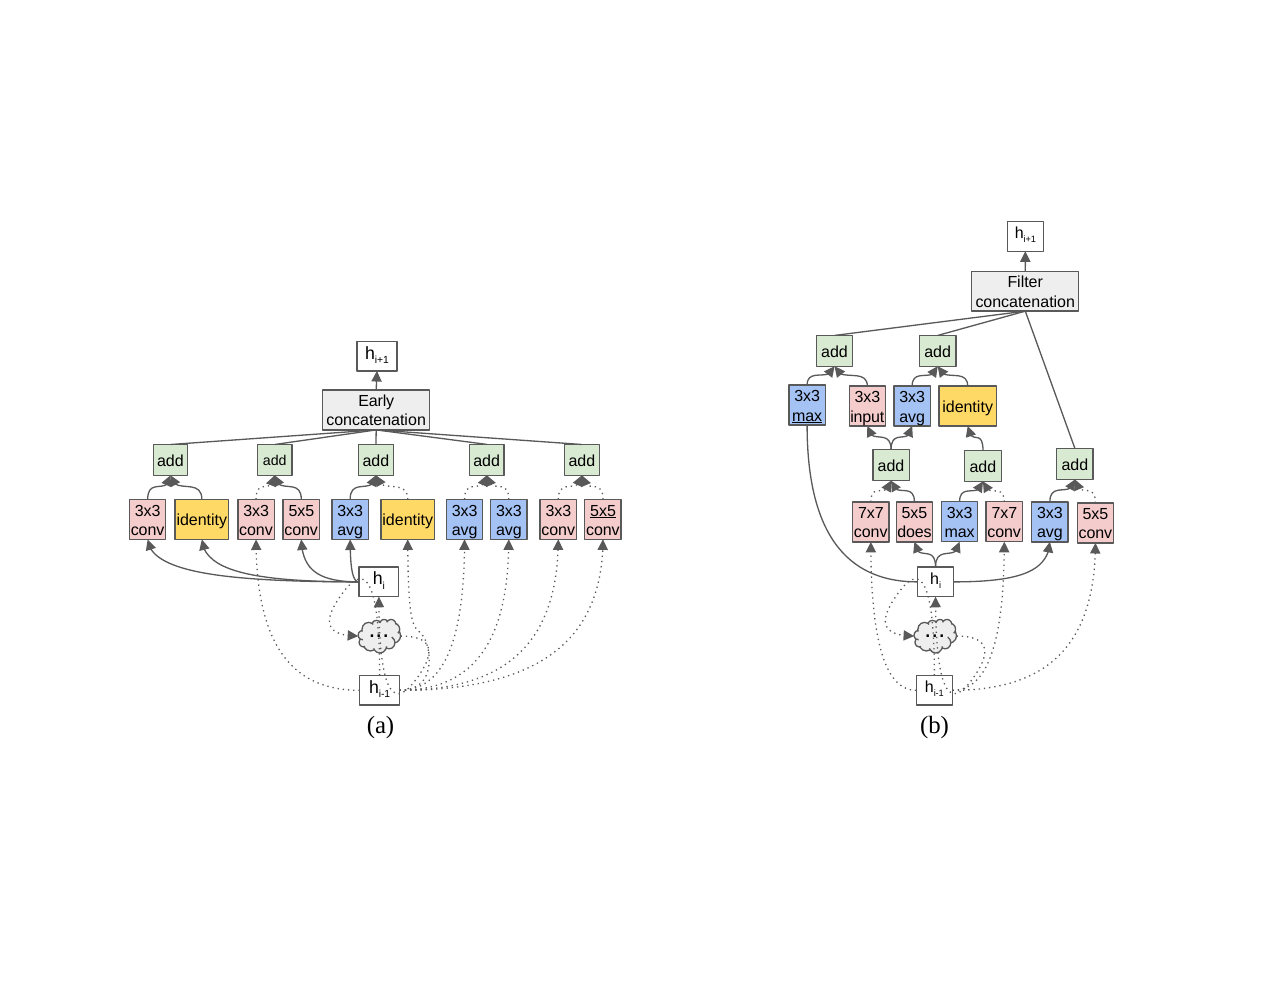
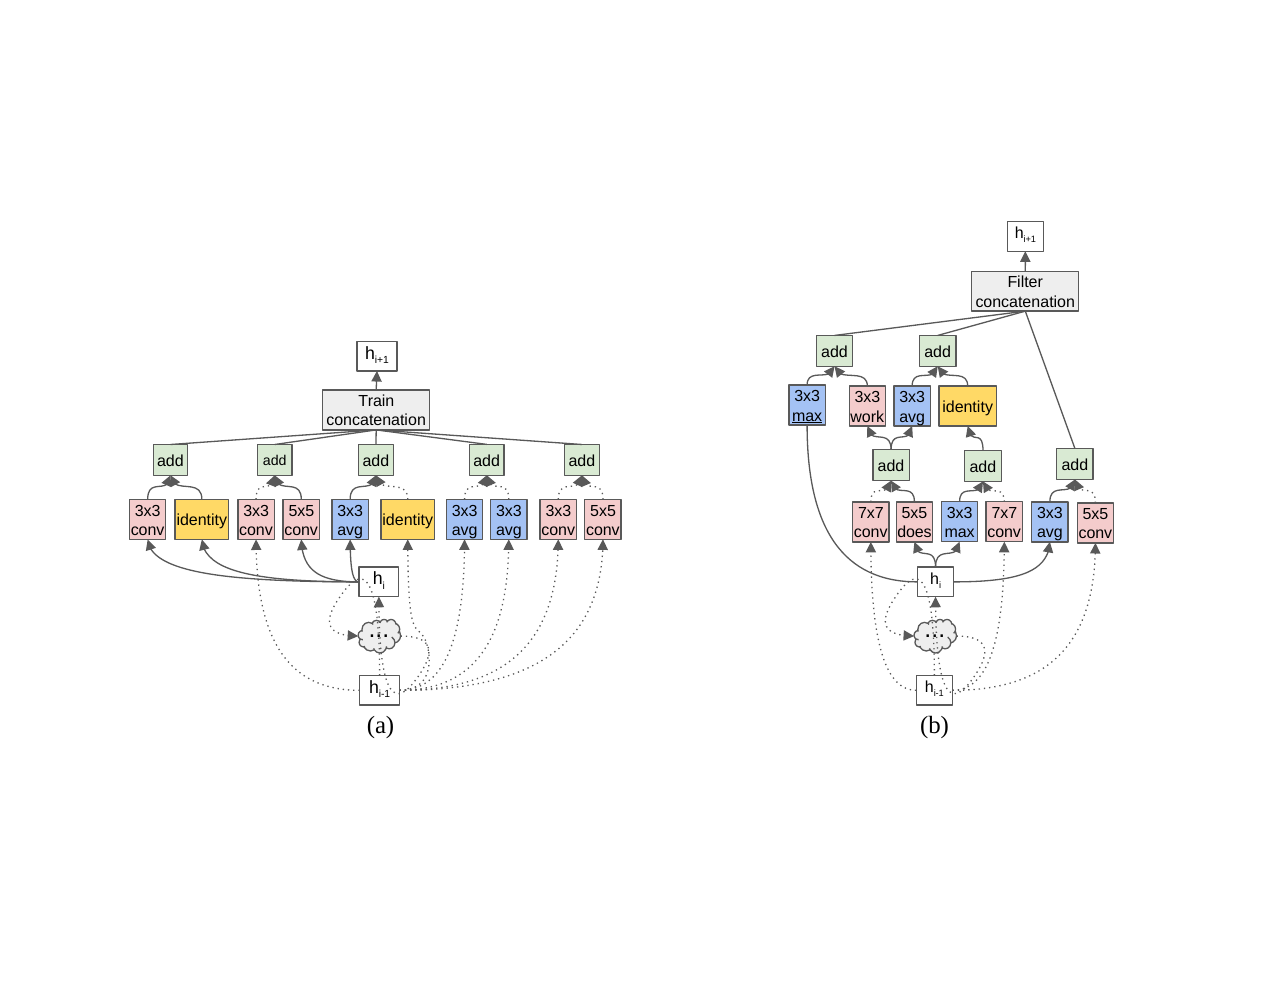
Early: Early -> Train (376, 402)
input: input -> work (867, 417)
5x5 underline: present -> none (603, 511)
